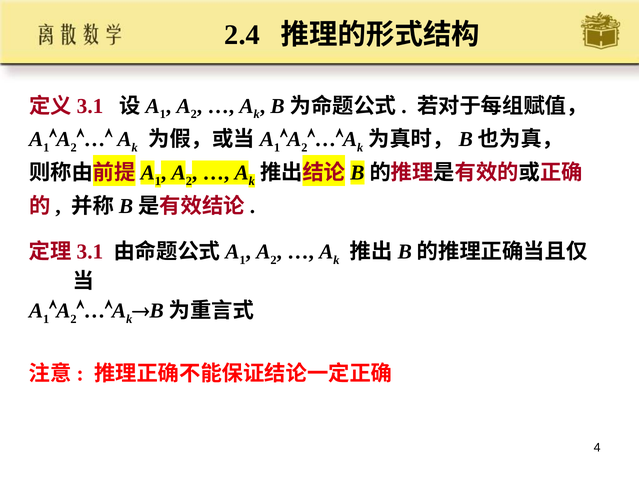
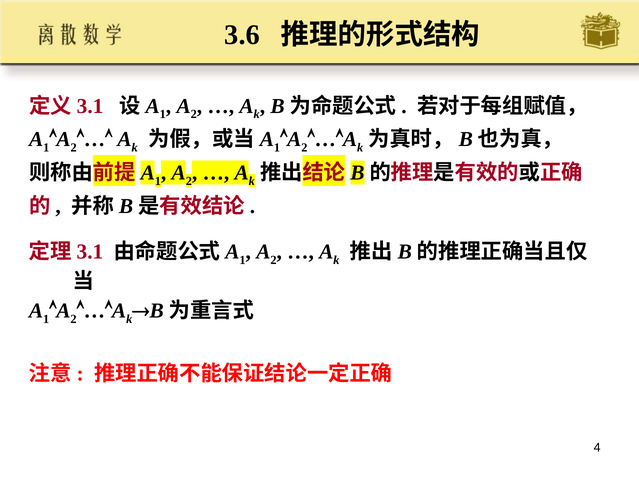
2.4: 2.4 -> 3.6 (242, 35)
